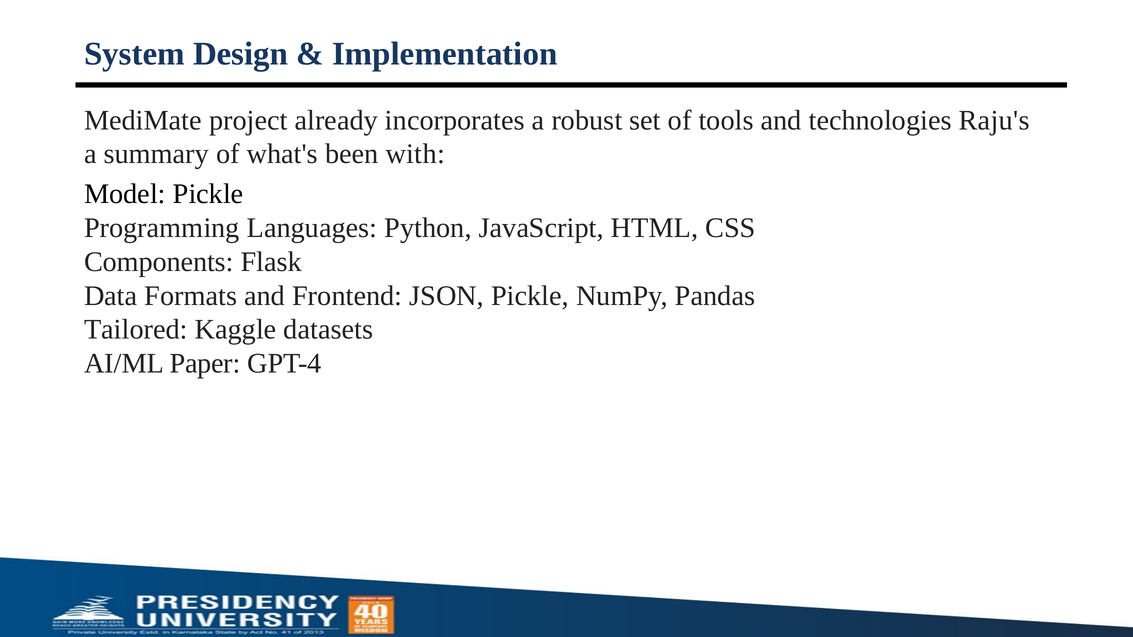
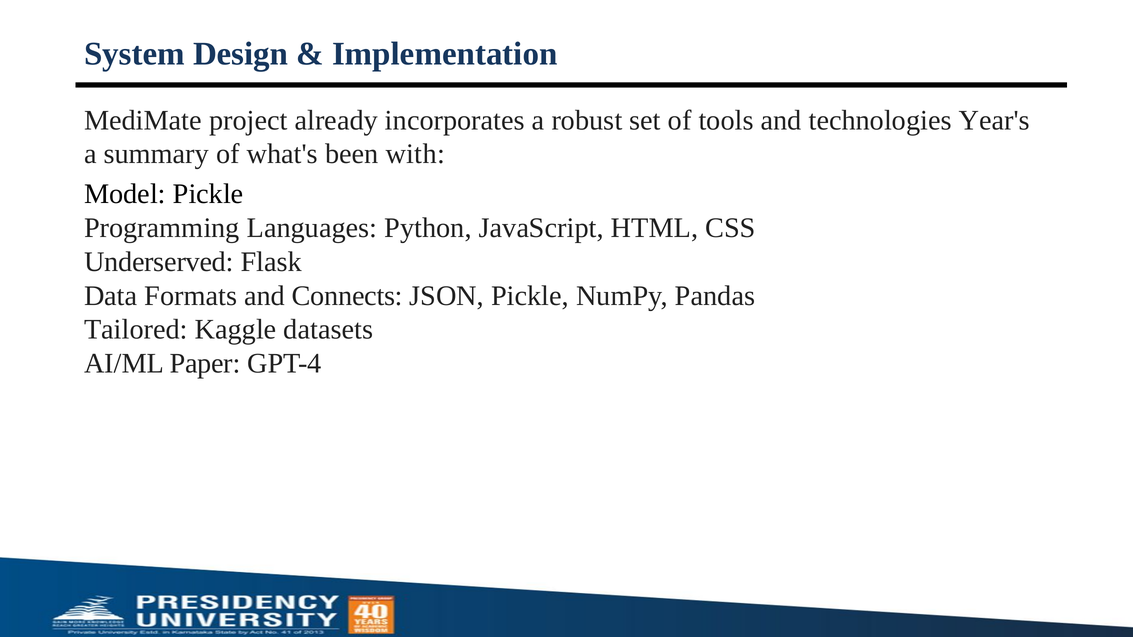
Raju's: Raju's -> Year's (994, 120)
Components: Components -> Underserved (159, 262)
Frontend: Frontend -> Connects (347, 296)
